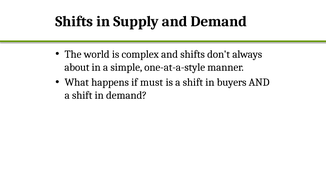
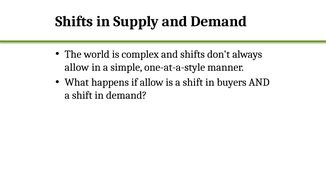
about: about -> allow (77, 67)
if must: must -> allow (152, 83)
